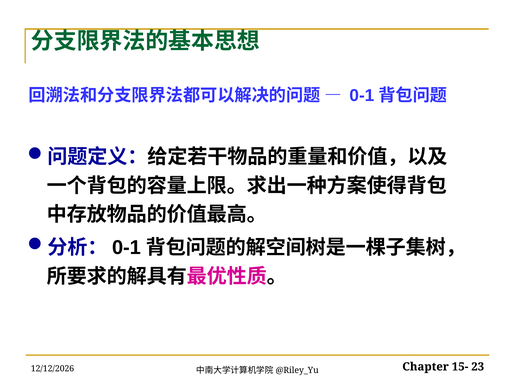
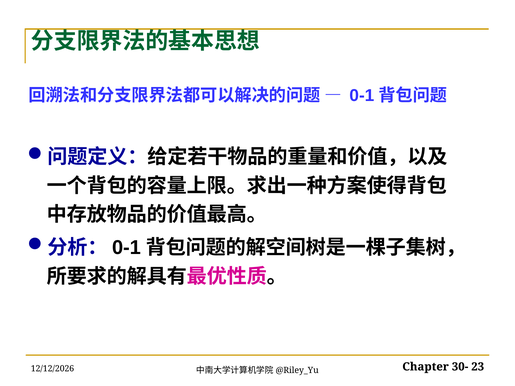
15-: 15- -> 30- (460, 367)
